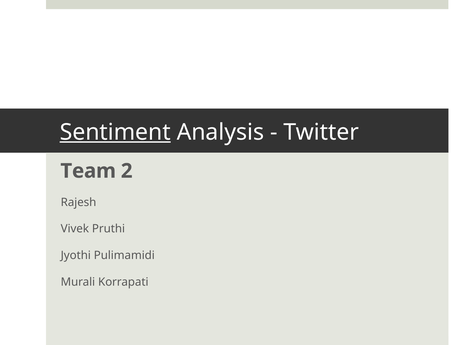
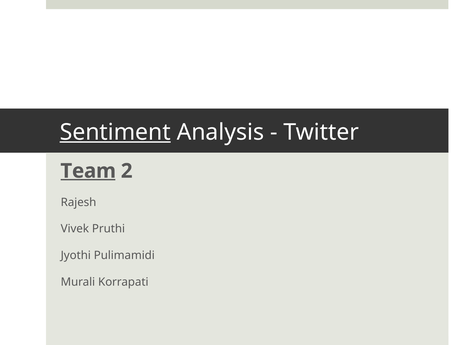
Team underline: none -> present (88, 171)
